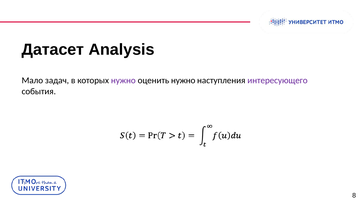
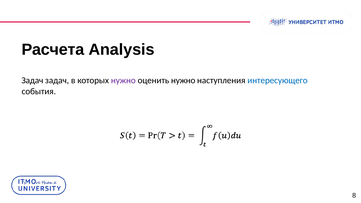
Датасет: Датасет -> Расчета (53, 50)
Мало: Мало -> Задач (32, 81)
интересующего colour: purple -> blue (277, 81)
